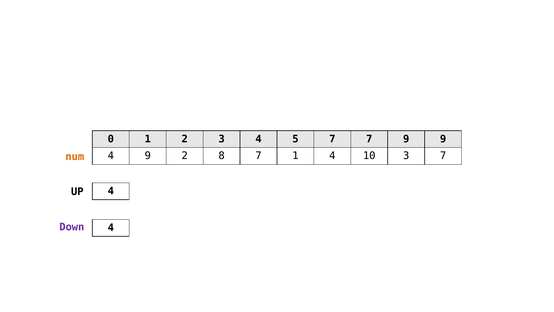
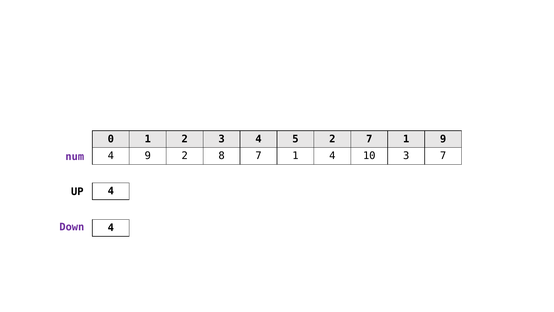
5 7: 7 -> 2 (332, 139)
9: 9 -> 1 (406, 139)
num colour: orange -> purple (75, 156)
